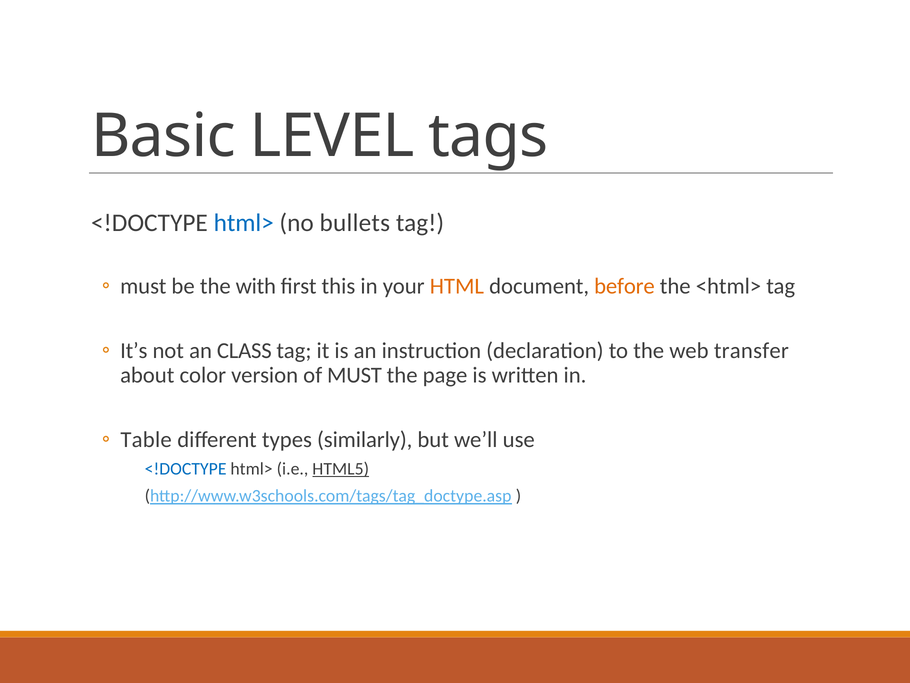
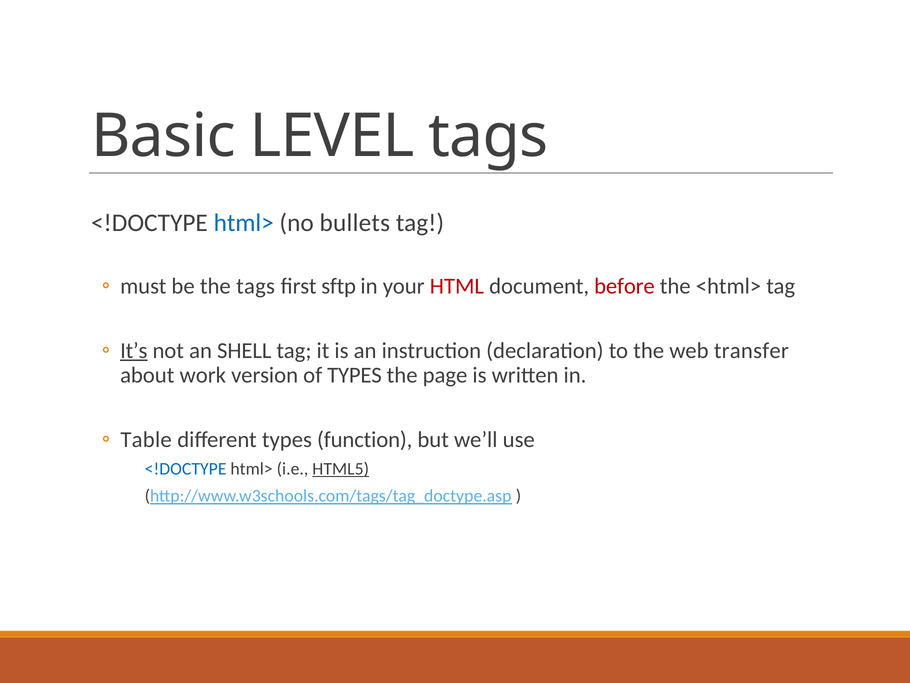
the with: with -> tags (256, 286)
this: this -> sftp (339, 286)
HTML colour: orange -> red (457, 286)
before colour: orange -> red (624, 286)
It’s underline: none -> present (134, 350)
CLASS: CLASS -> SHELL (244, 350)
color: color -> work (203, 375)
of MUST: MUST -> TYPES (355, 375)
similarly: similarly -> function (365, 439)
